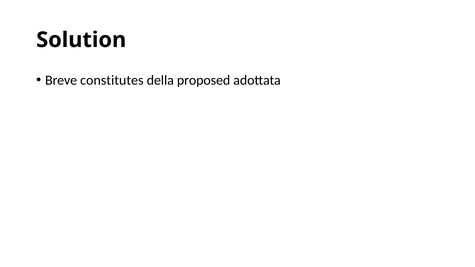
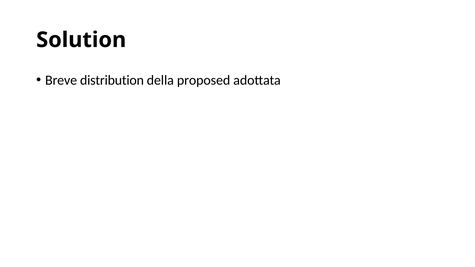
constitutes: constitutes -> distribution (112, 80)
